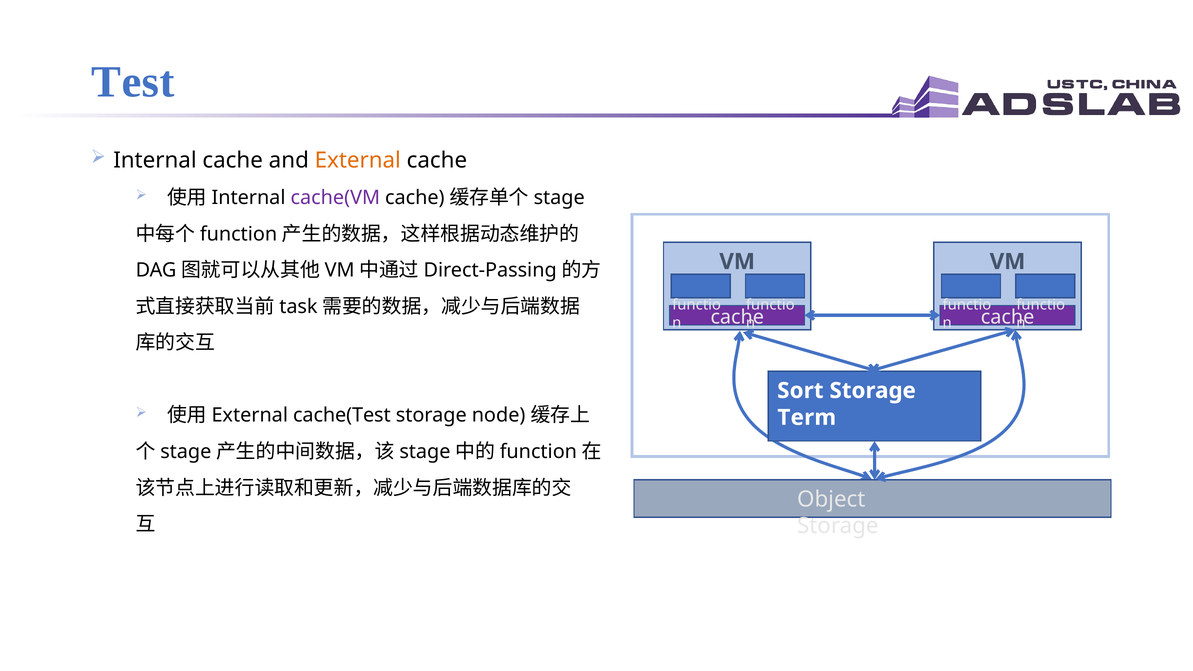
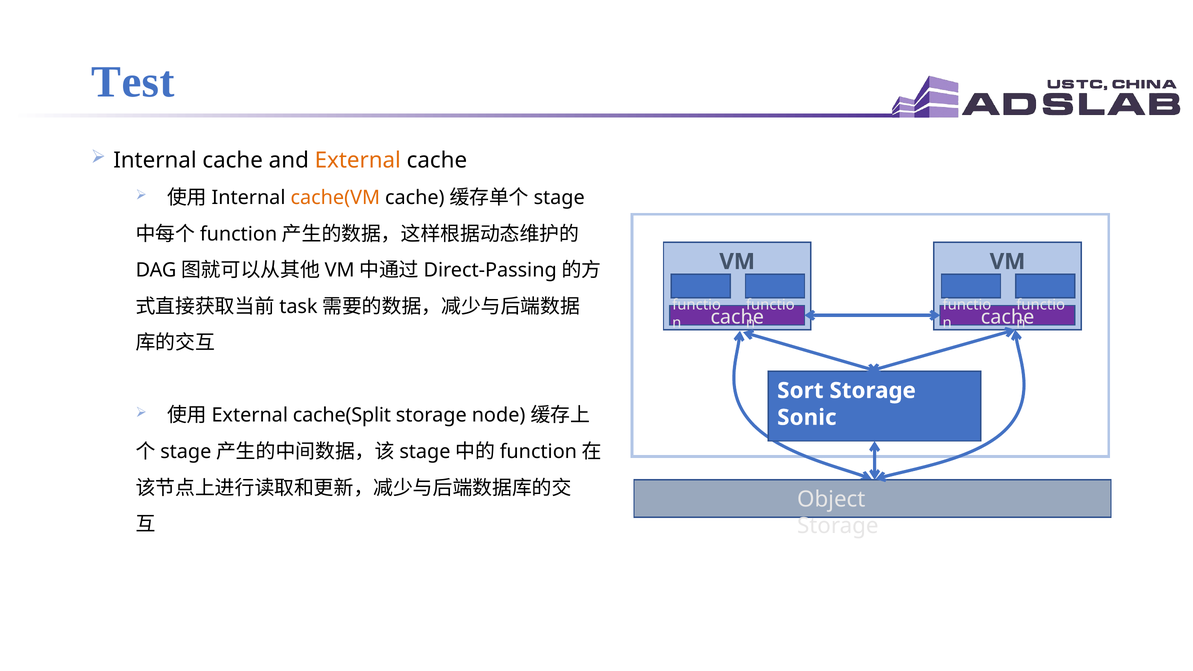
cache(VM colour: purple -> orange (335, 198)
cache(Test: cache(Test -> cache(Split (342, 415)
Term: Term -> Sonic (807, 418)
